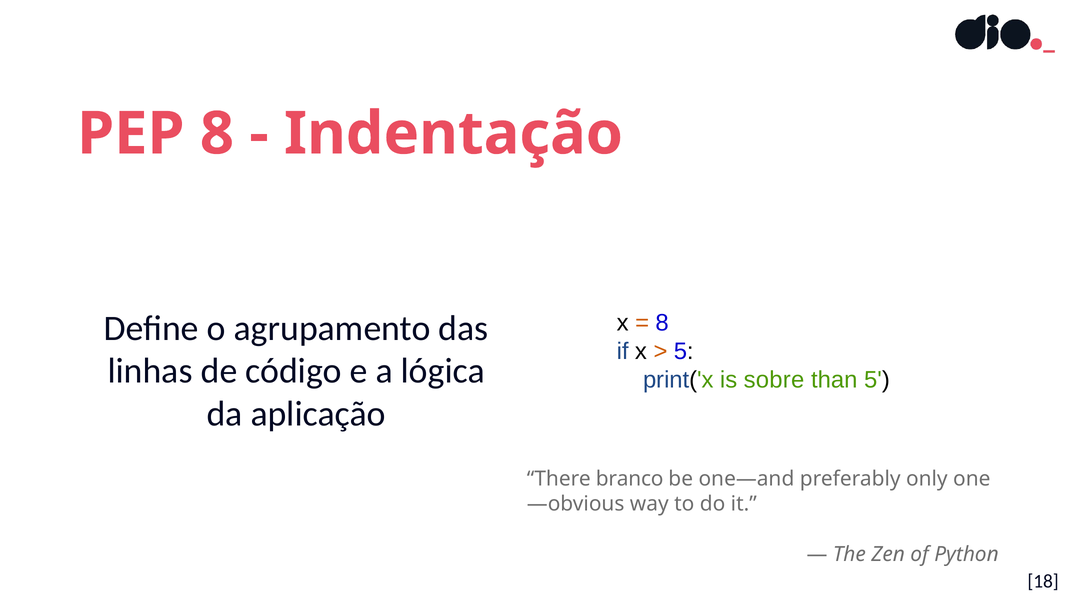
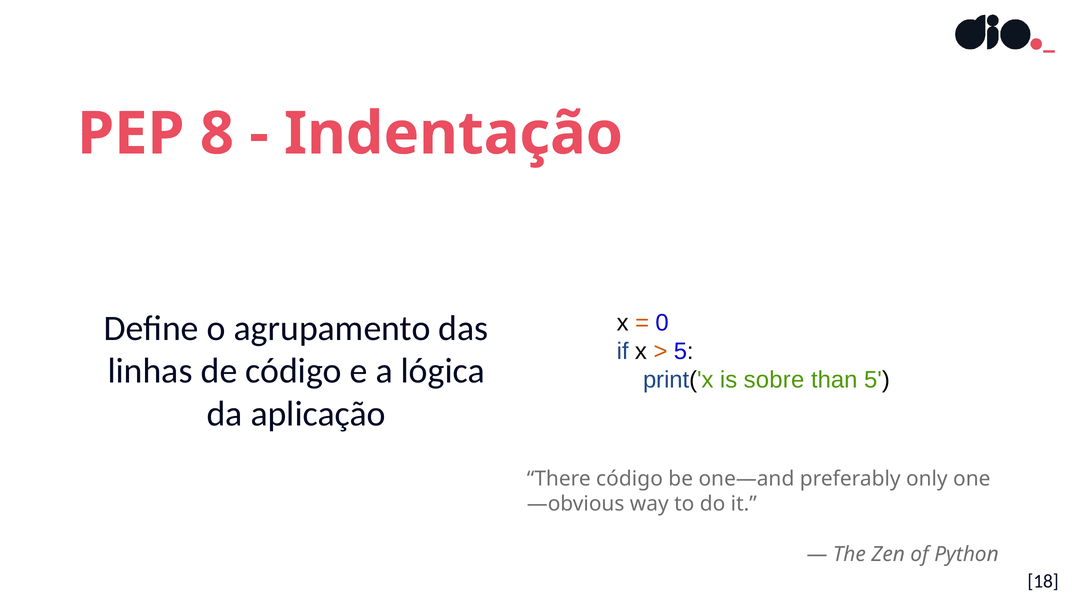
8: 8 -> 0 (662, 323)
There branco: branco -> código (630, 479)
